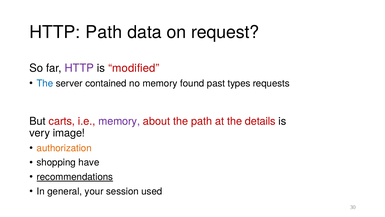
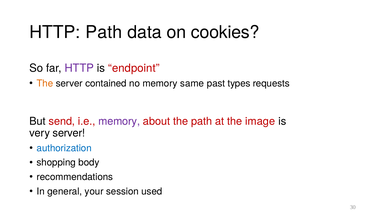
request: request -> cookies (225, 32)
modified: modified -> endpoint (134, 68)
The colour: blue -> orange (45, 83)
found: found -> same (192, 83)
carts: carts -> send (62, 121)
details: details -> image (260, 121)
very image: image -> server (69, 133)
authorization colour: orange -> blue (64, 148)
have: have -> body (89, 162)
recommendations underline: present -> none (75, 177)
